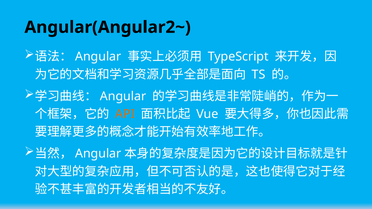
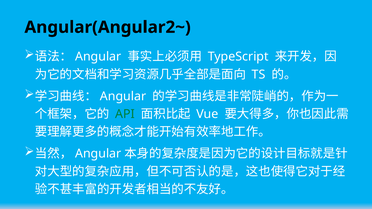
API colour: orange -> green (125, 114)
